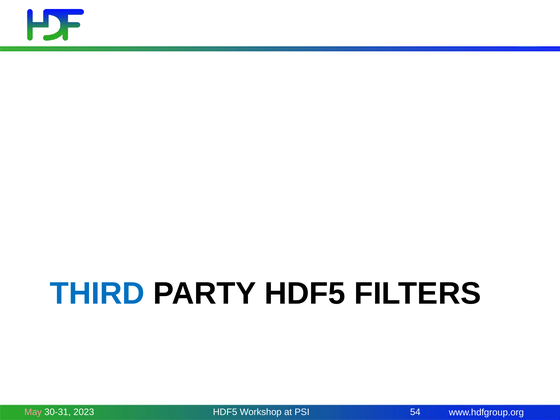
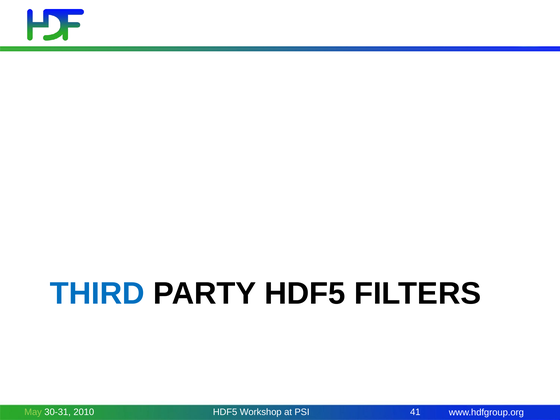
May colour: pink -> light green (33, 412)
2023: 2023 -> 2010 (84, 412)
54: 54 -> 41 (415, 412)
